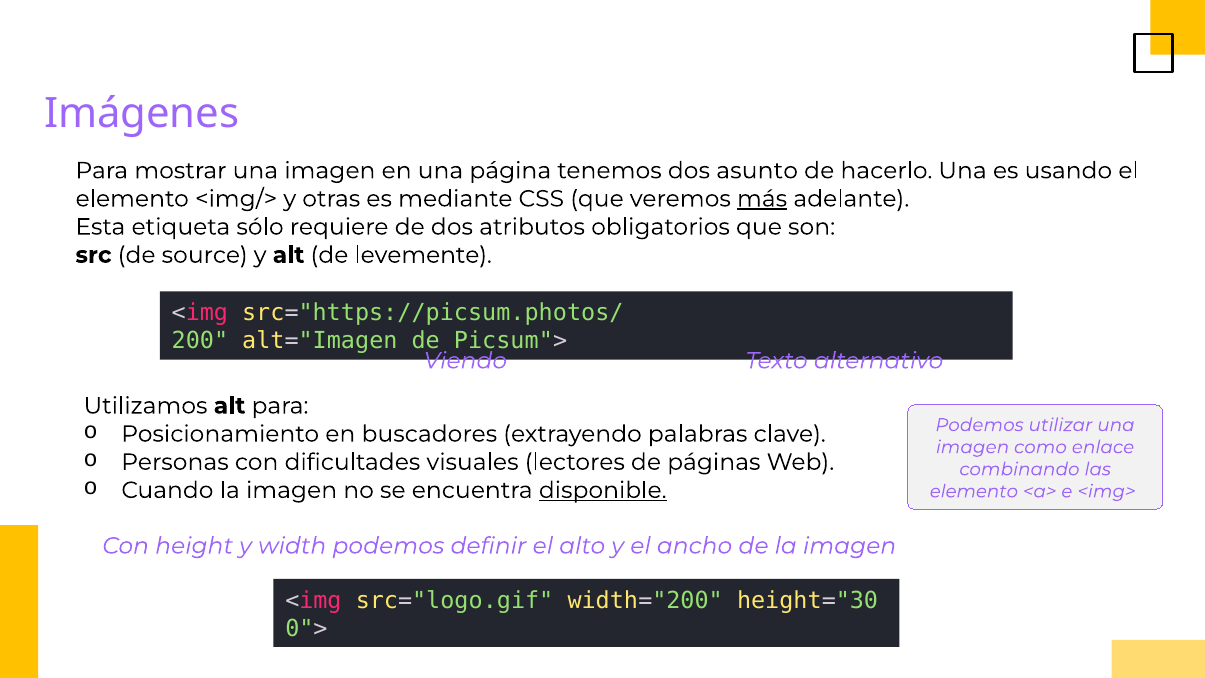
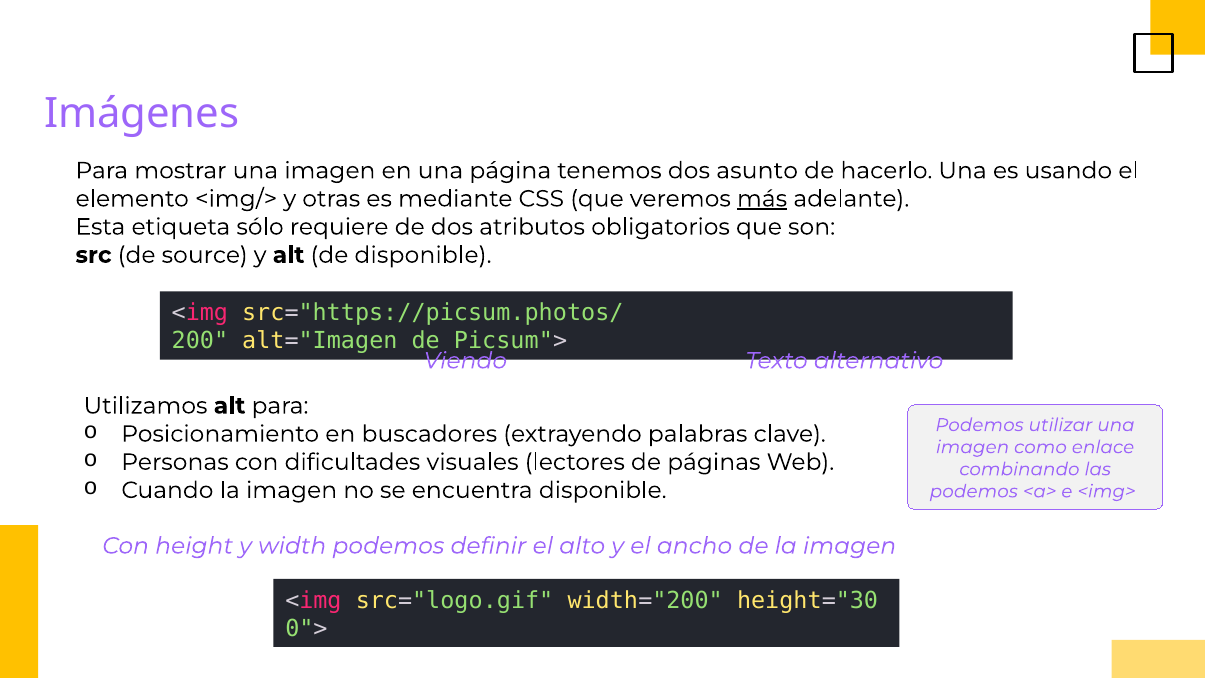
de levemente: levemente -> disponible (423, 255)
disponible underline: present -> none (603, 490)
elemento: elemento -> podemos (974, 491)
